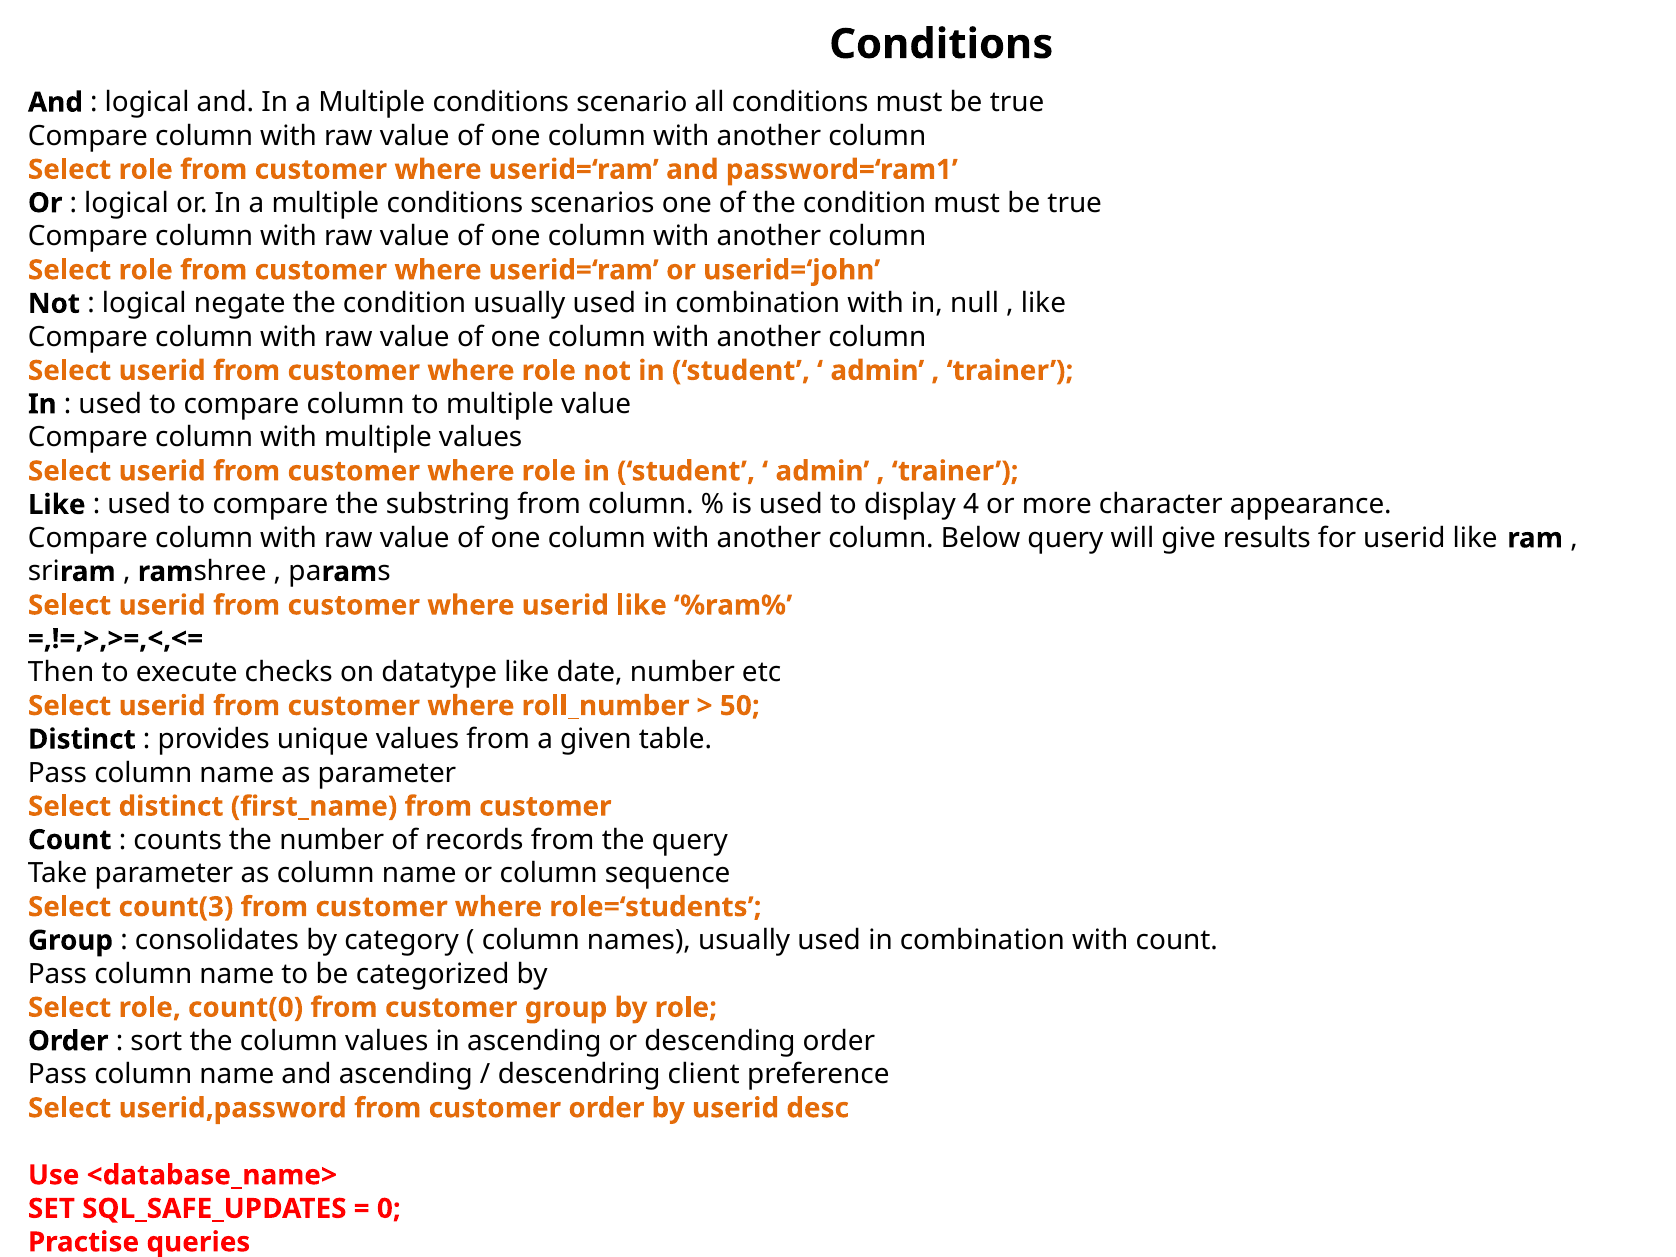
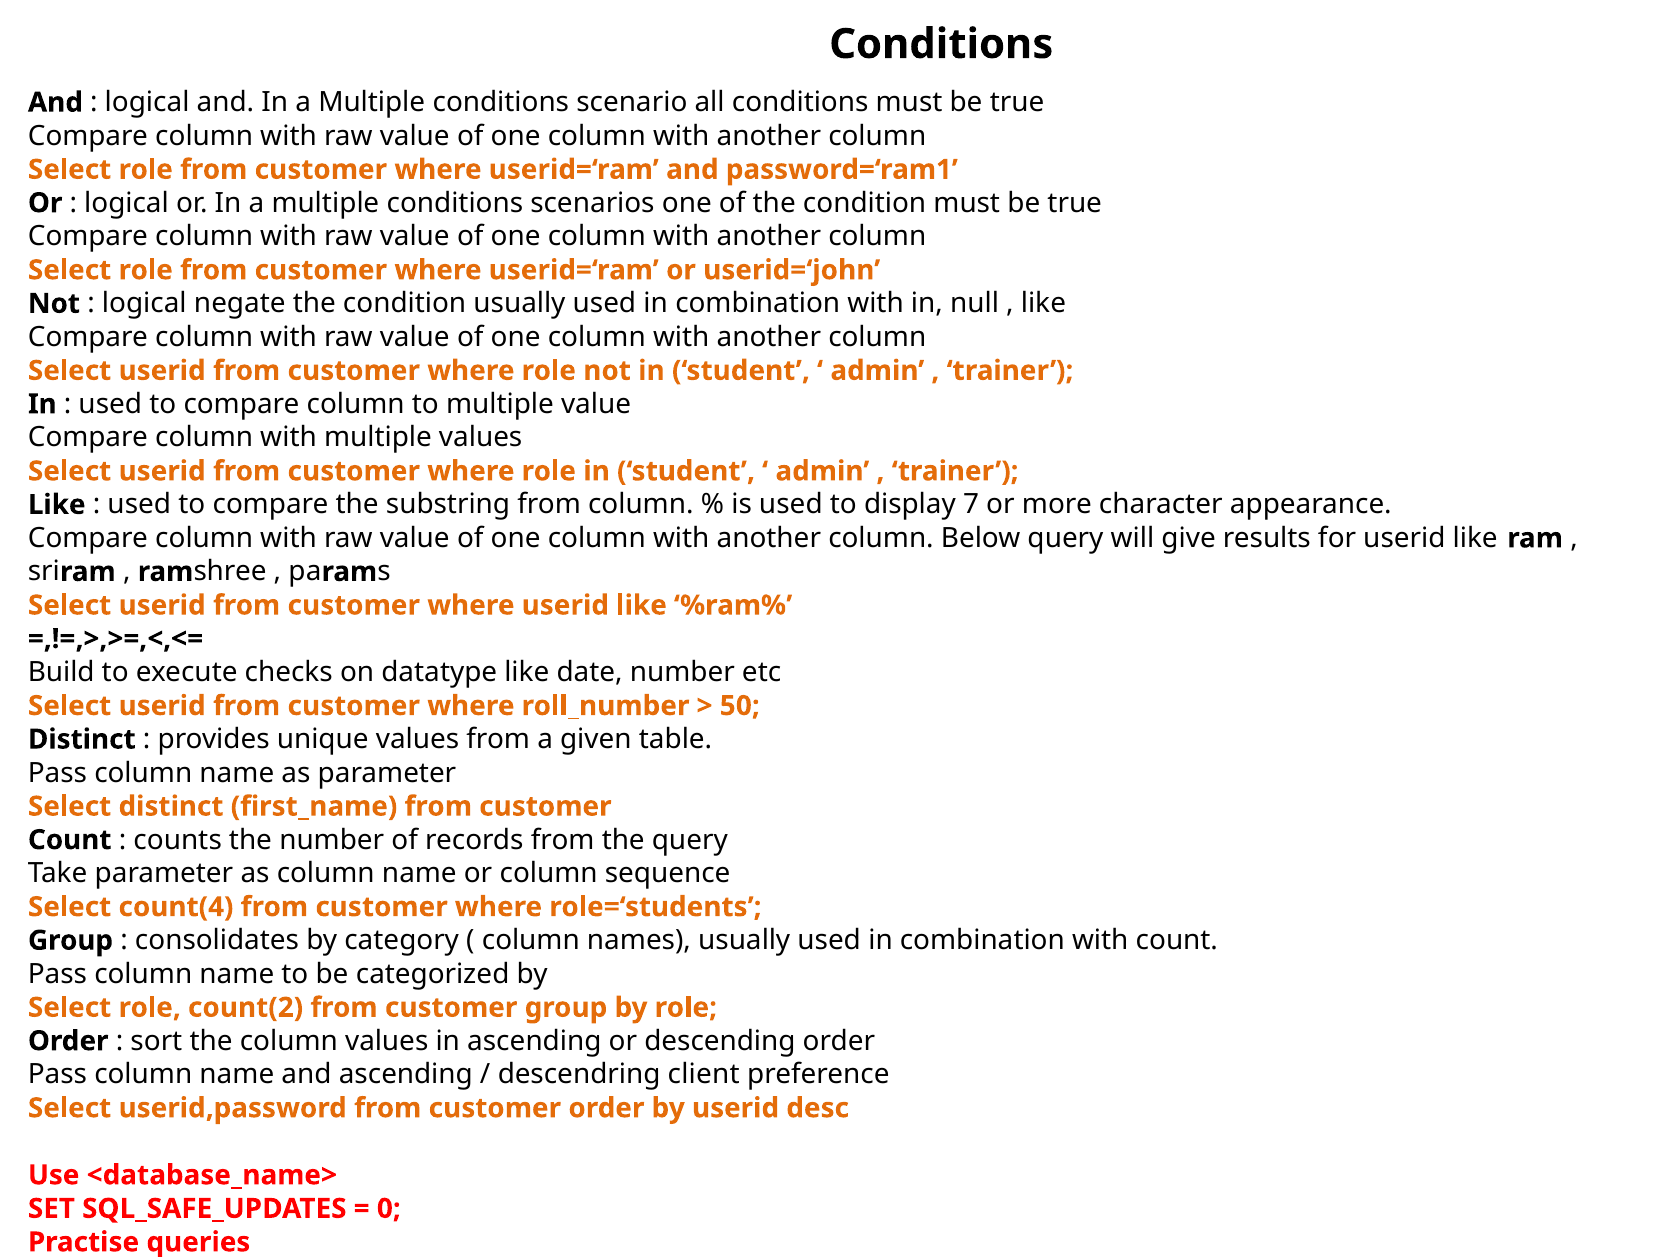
4: 4 -> 7 (971, 505)
Then: Then -> Build (61, 672)
count(3: count(3 -> count(4 (176, 907)
count(0: count(0 -> count(2 (246, 1008)
